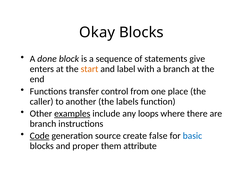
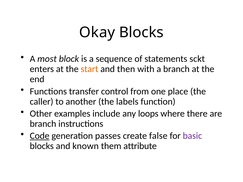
done: done -> most (47, 59)
give: give -> sckt (197, 59)
label: label -> then (126, 69)
examples underline: present -> none (72, 114)
source: source -> passes (108, 136)
basic colour: blue -> purple (192, 136)
proper: proper -> known (86, 146)
